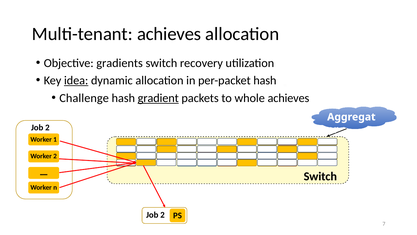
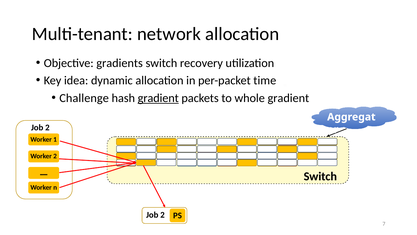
Multi-tenant achieves: achieves -> network (169, 34)
idea underline: present -> none (76, 80)
per-packet hash: hash -> time (265, 80)
whole achieves: achieves -> gradient (288, 98)
